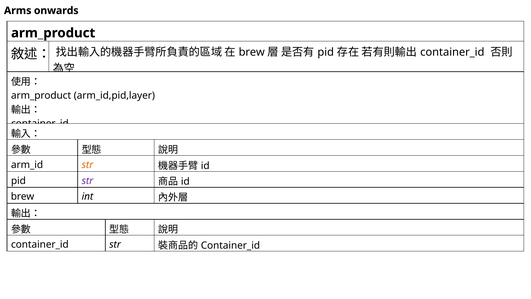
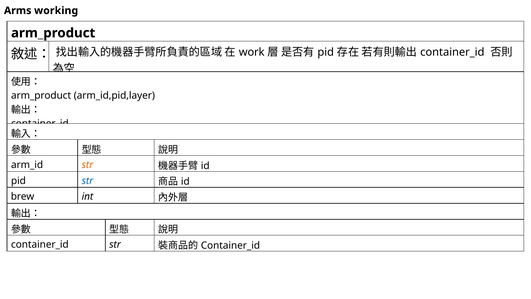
onwards: onwards -> working (56, 11)
brew: brew -> work (252, 52)
str colour: purple -> blue (87, 181)
